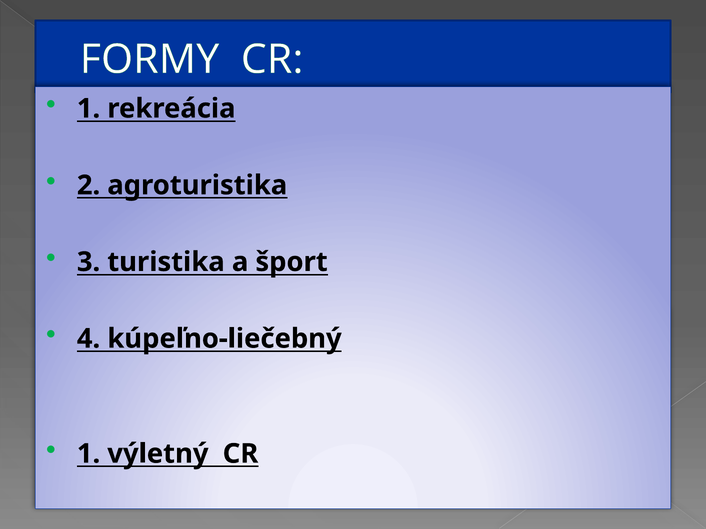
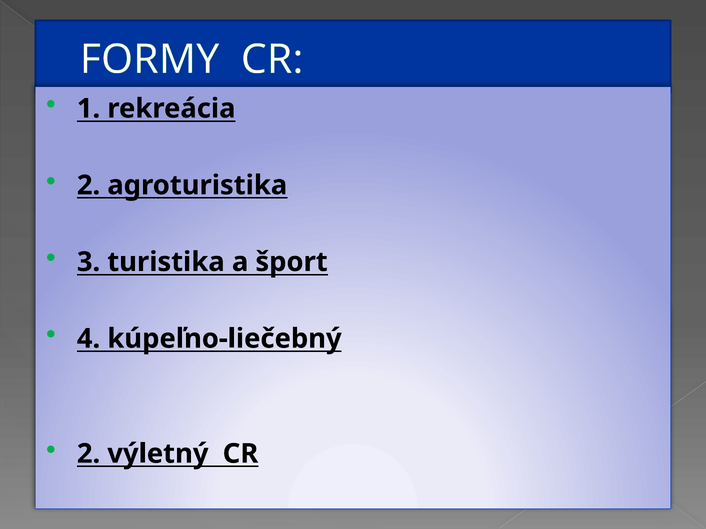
1: 1 -> 2 (89, 454)
